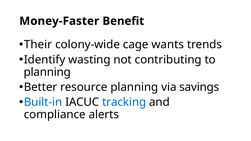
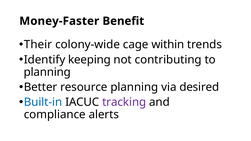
wants: wants -> within (168, 45)
wasting: wasting -> keeping (89, 60)
savings: savings -> desired (199, 87)
tracking colour: blue -> purple (124, 102)
